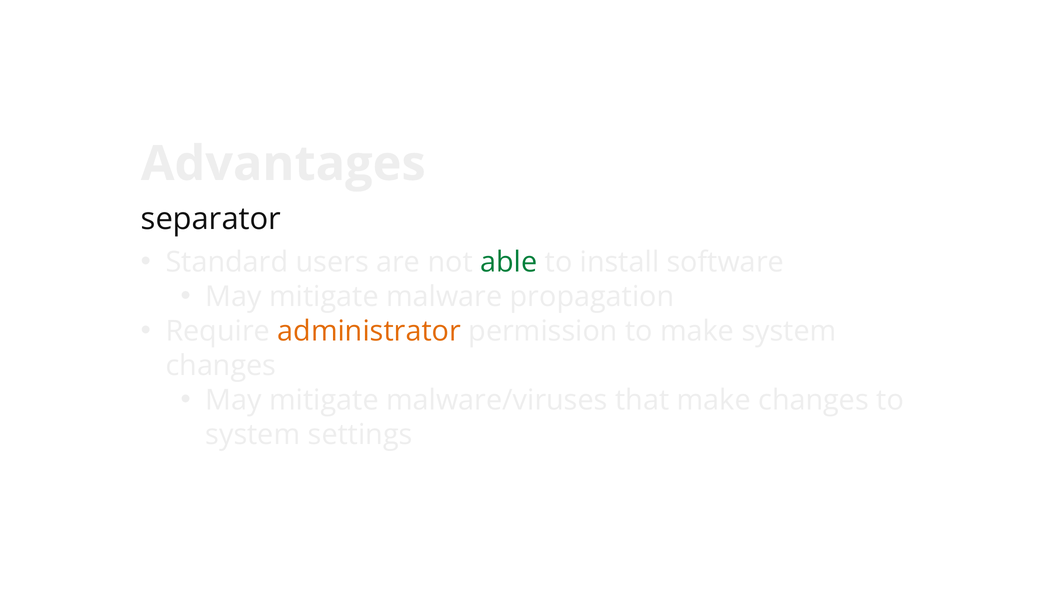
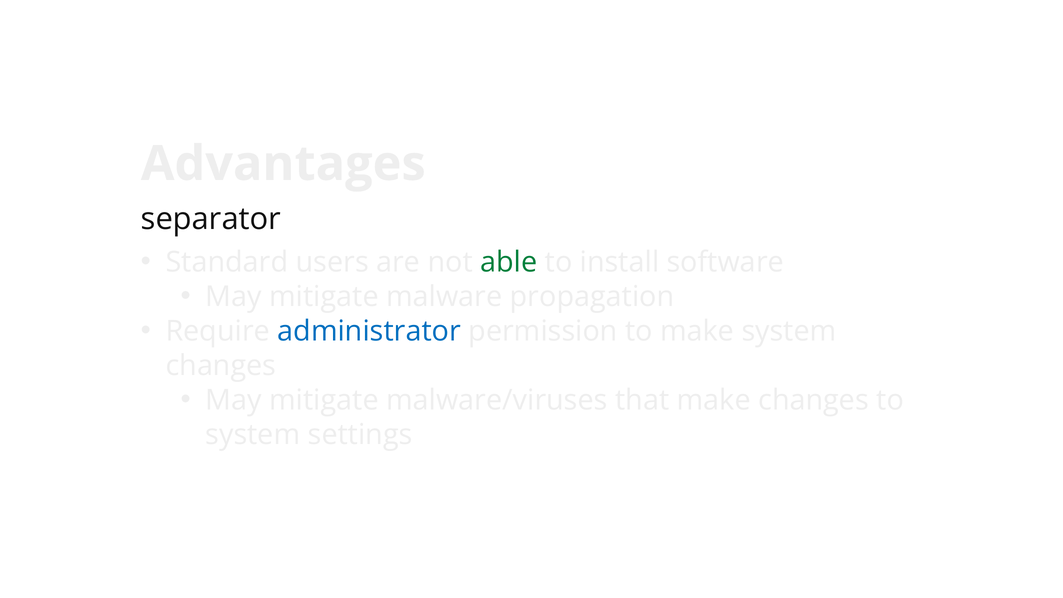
administrator colour: orange -> blue (369, 331)
